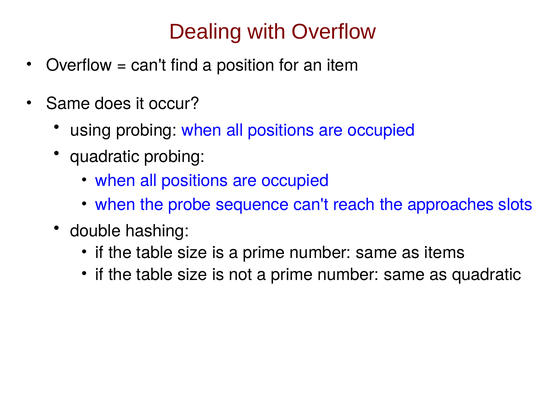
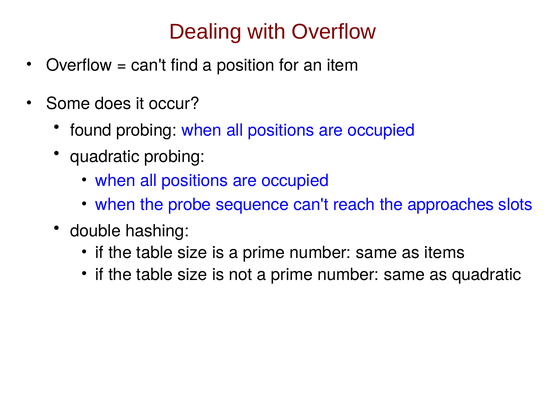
Same: Same -> Some (68, 104)
using: using -> found (91, 130)
